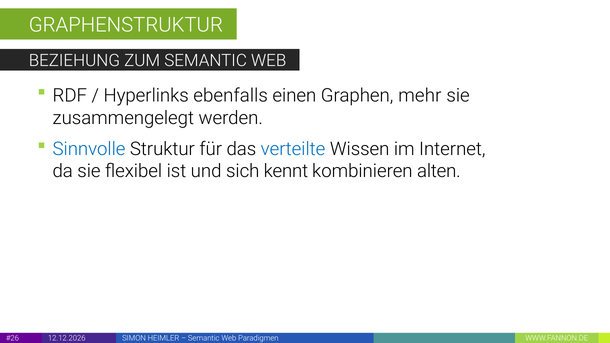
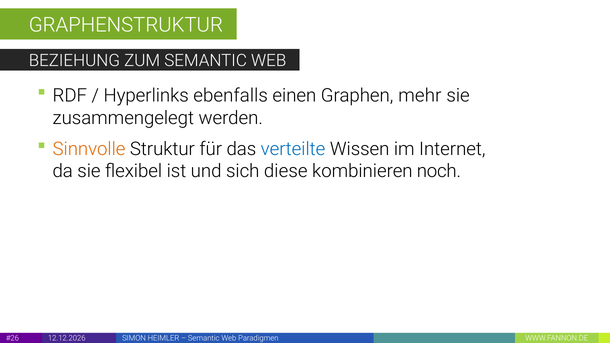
Sinnvolle colour: blue -> orange (89, 149)
kennt: kennt -> diese (286, 171)
alten: alten -> noch (439, 171)
